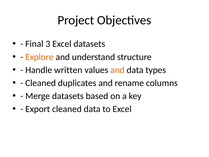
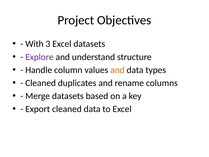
Final: Final -> With (34, 44)
Explore colour: orange -> purple (39, 57)
written: written -> column (68, 70)
